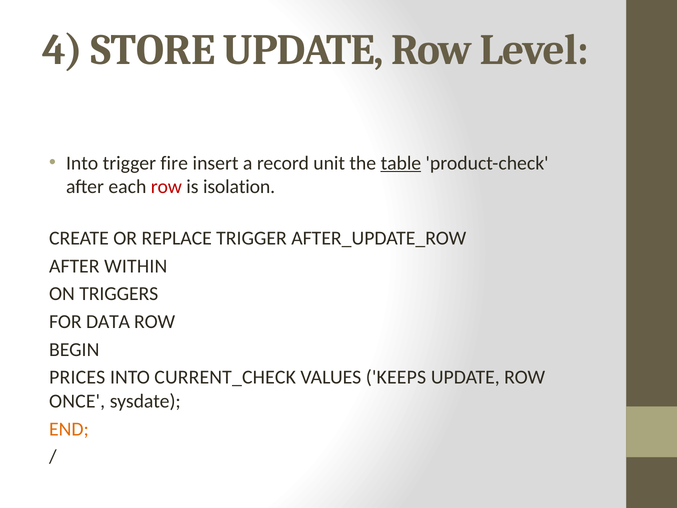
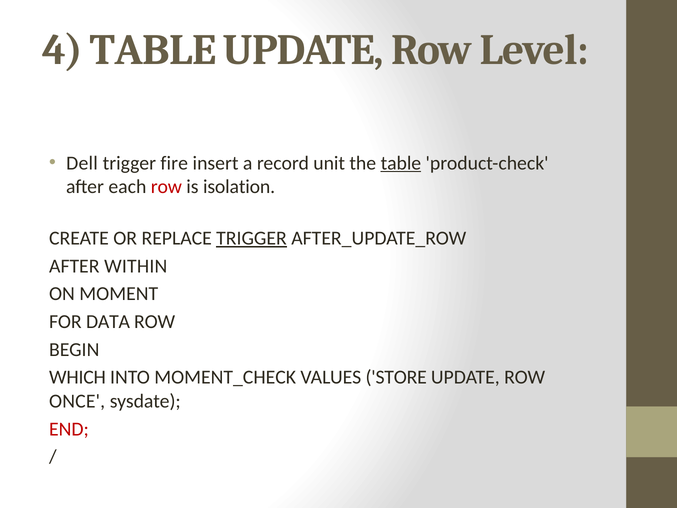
4 STORE: STORE -> TABLE (153, 50)
Into: Into -> Dell (82, 163)
TRIGGER underline: none -> present (252, 238)
TRIGGERS: TRIGGERS -> MOMENT (119, 294)
PRICES: PRICES -> WHICH (77, 377)
CURRENT_CHECK: CURRENT_CHECK -> MOMENT_CHECK (225, 377)
KEEPS: KEEPS -> STORE (396, 377)
END colour: orange -> red (69, 429)
